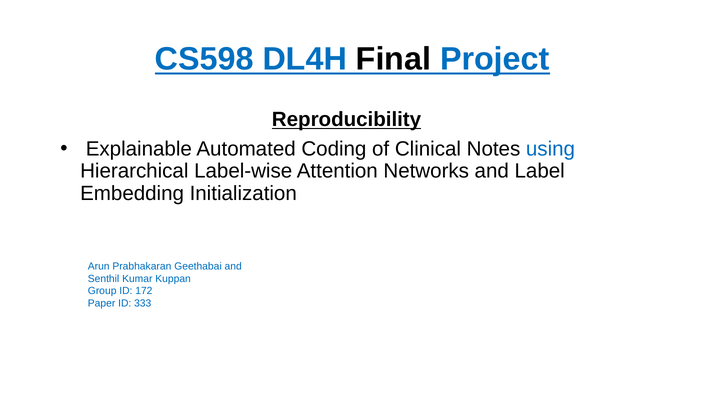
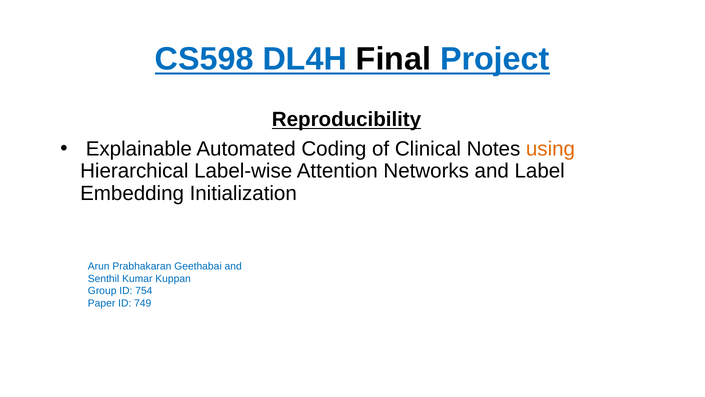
using colour: blue -> orange (550, 149)
172: 172 -> 754 (144, 291)
333: 333 -> 749 (143, 303)
